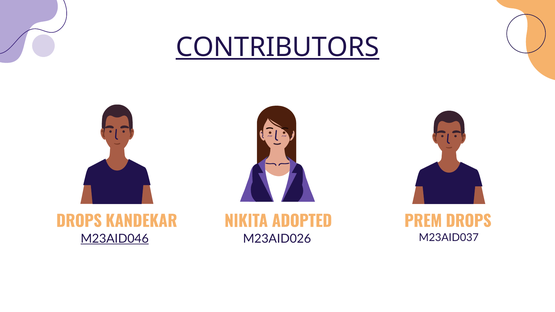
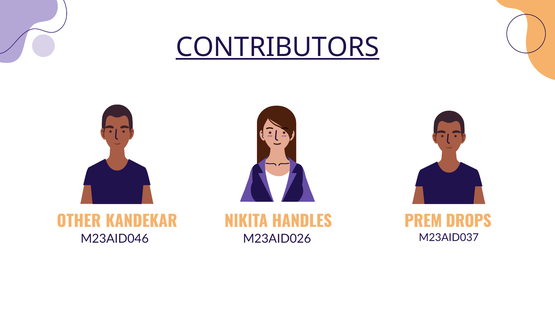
DROPS: DROPS -> OTHER (79, 222)
ADOPTED: ADOPTED -> HANDLES (302, 222)
M23AID046 underline: present -> none (115, 239)
